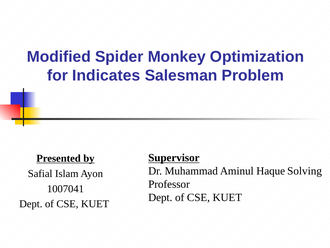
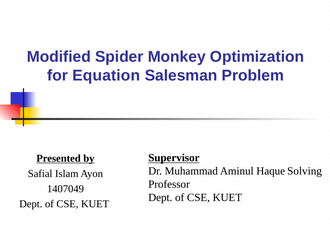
Indicates: Indicates -> Equation (106, 75)
1007041: 1007041 -> 1407049 (65, 188)
